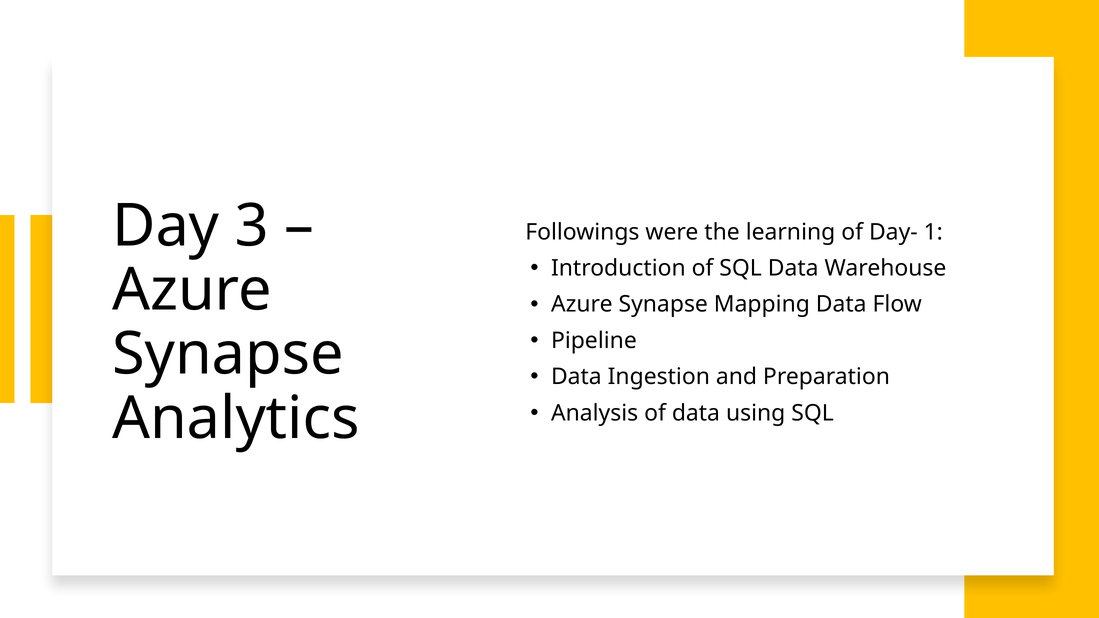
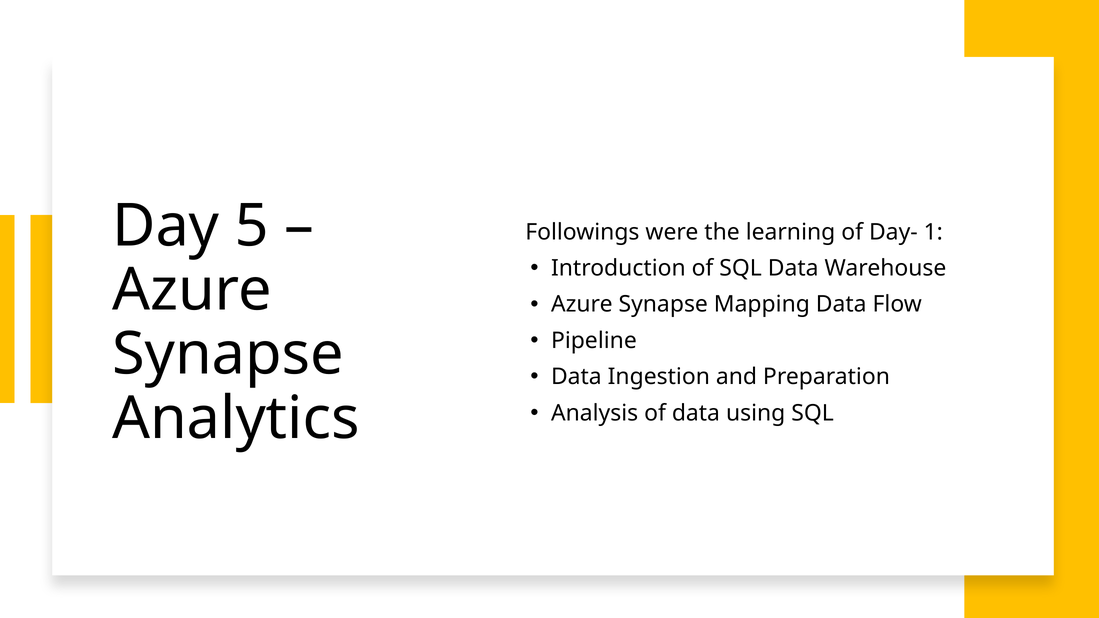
3: 3 -> 5 (252, 226)
